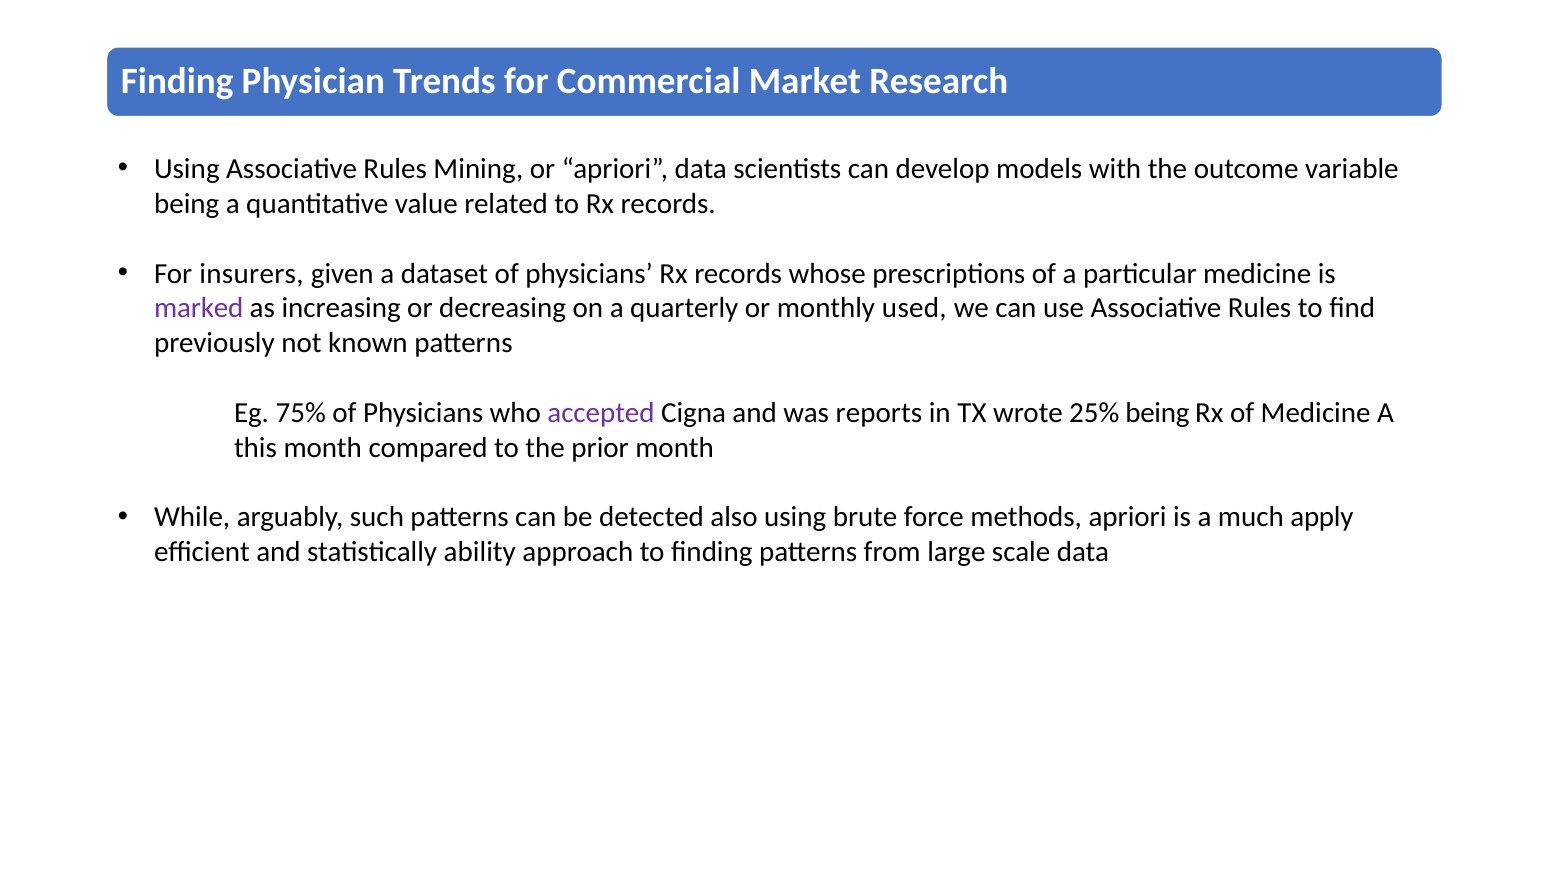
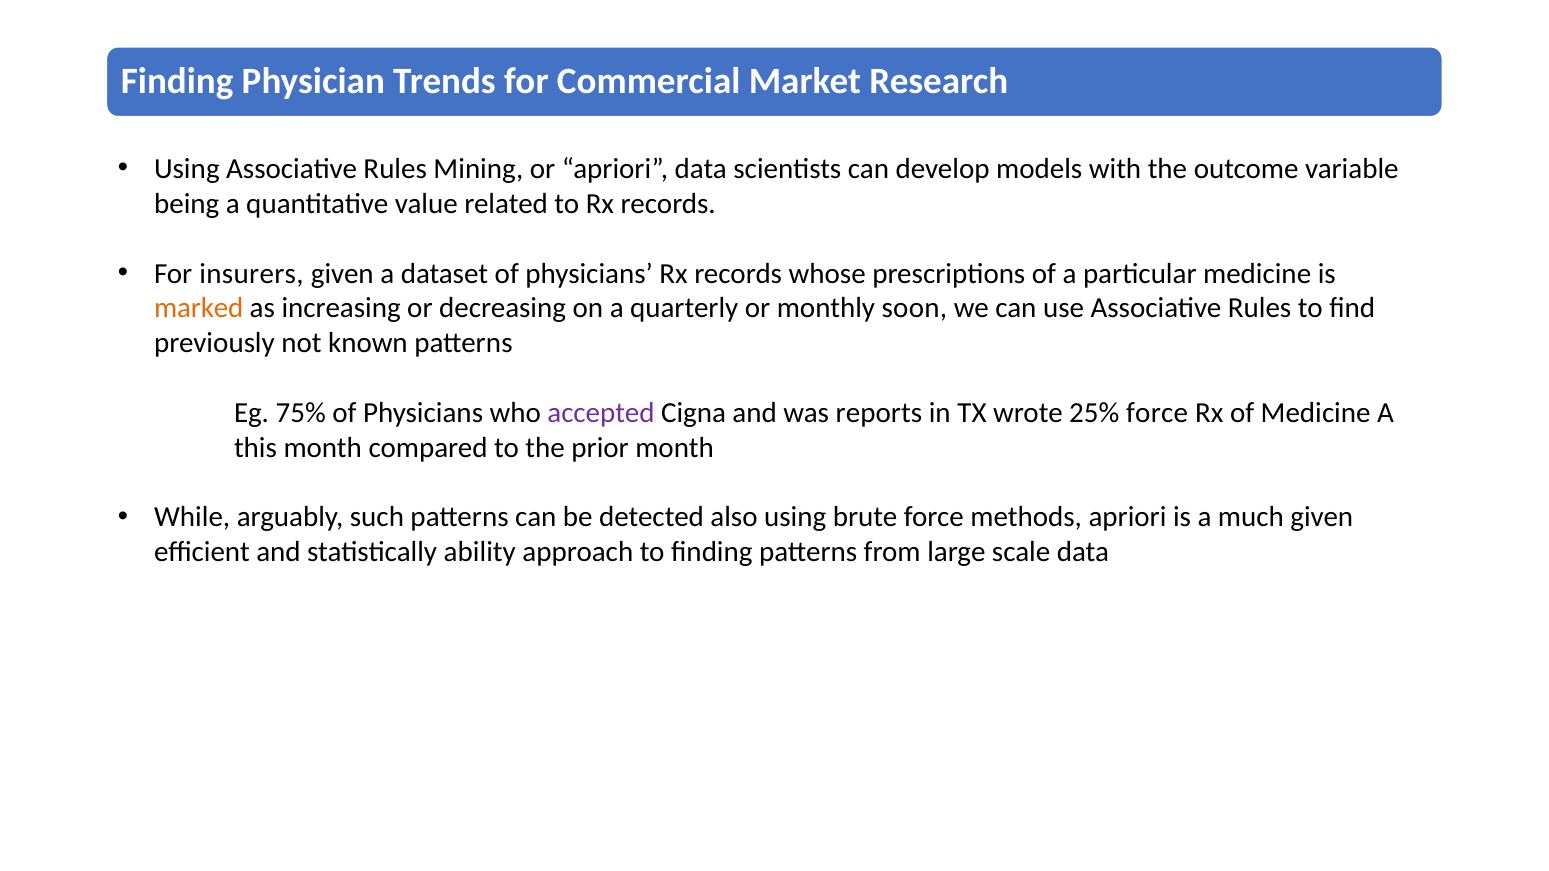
marked colour: purple -> orange (199, 308)
used: used -> soon (914, 308)
25% being: being -> force (1157, 413)
much apply: apply -> given (1322, 518)
